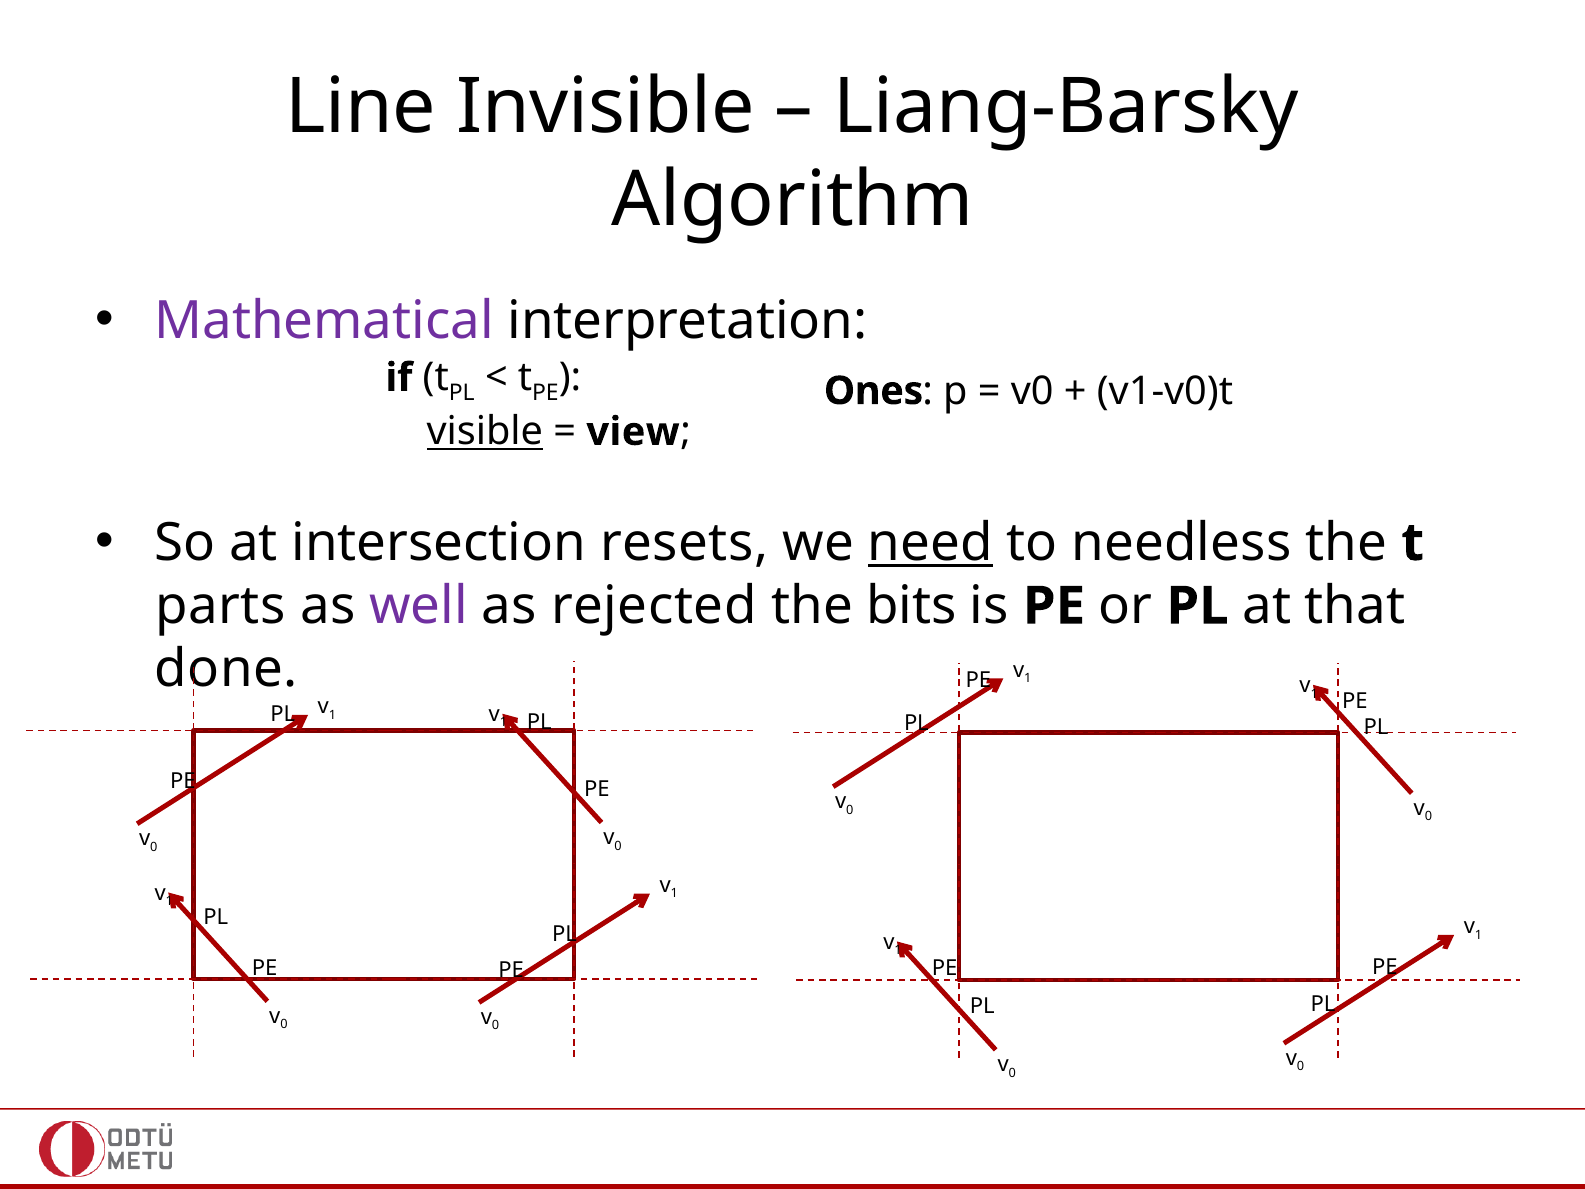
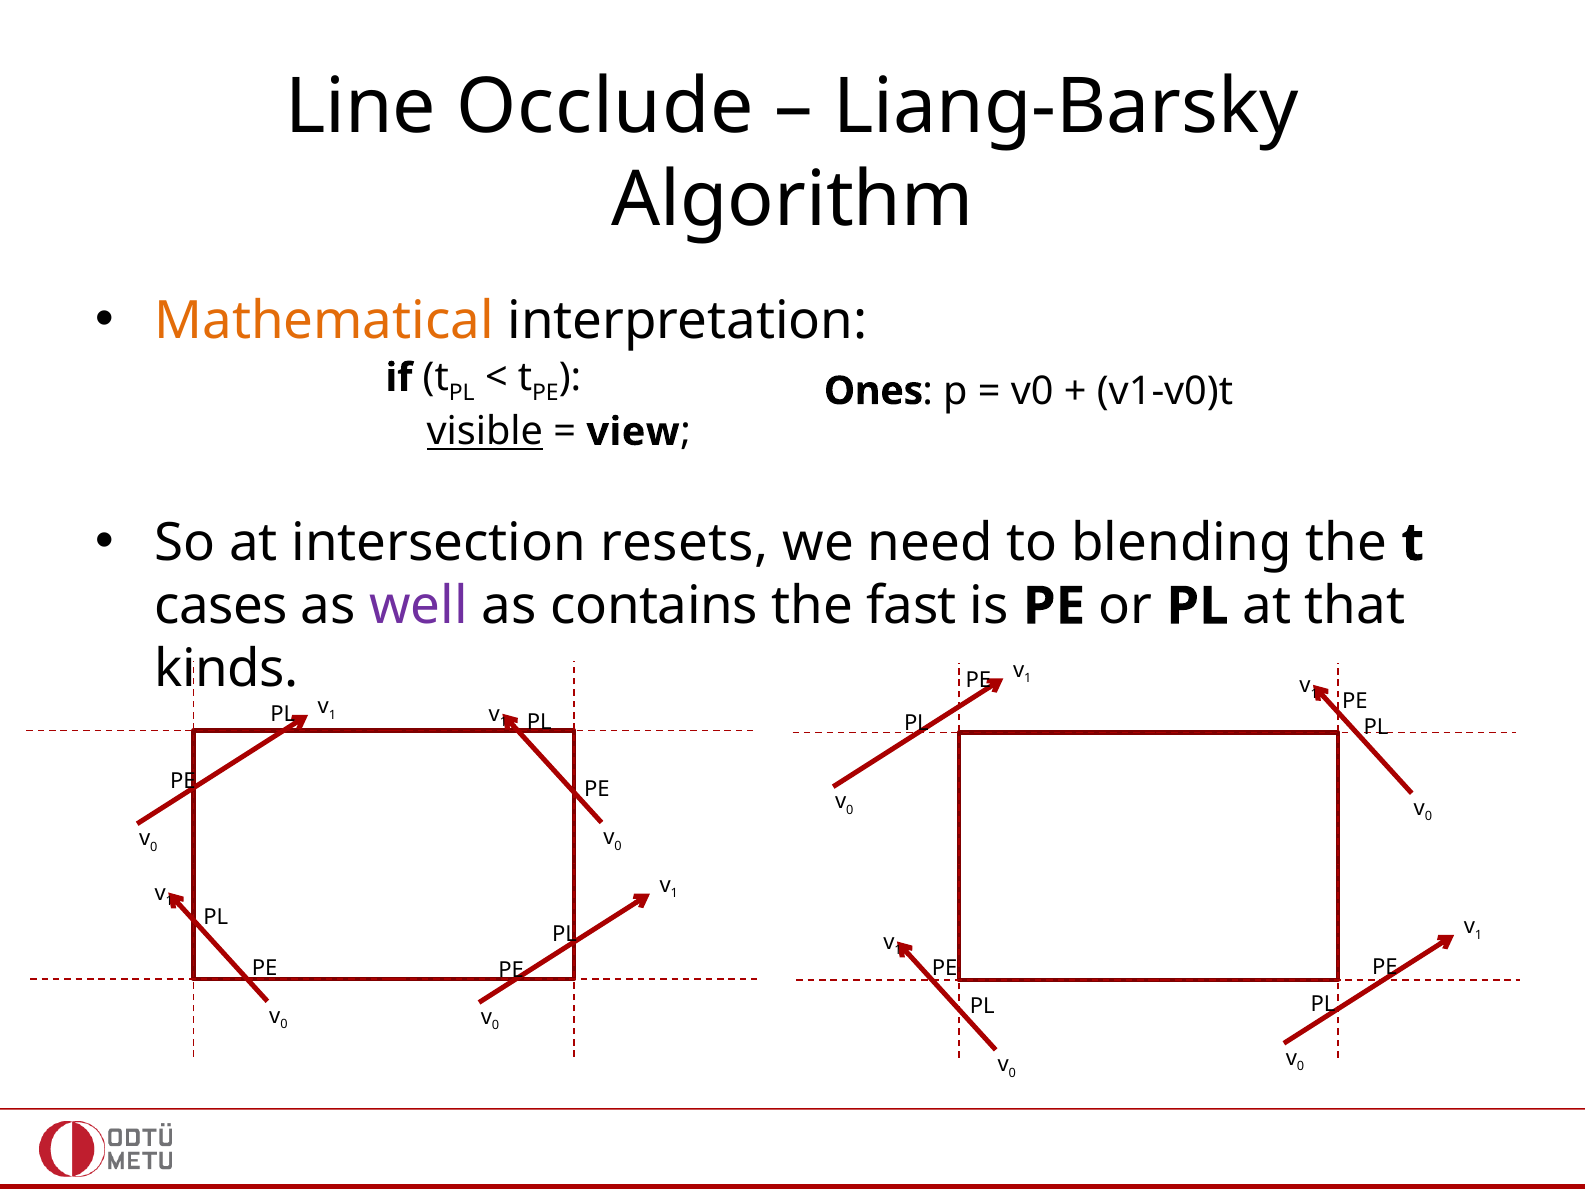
Invisible: Invisible -> Occlude (605, 107)
Mathematical colour: purple -> orange (324, 321)
need underline: present -> none (930, 543)
needless: needless -> blending (1181, 543)
parts: parts -> cases (221, 606)
rejected: rejected -> contains (654, 606)
bits: bits -> fast (912, 606)
done: done -> kinds (227, 669)
